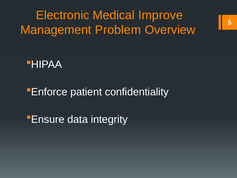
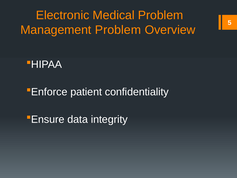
Medical Improve: Improve -> Problem (161, 15)
